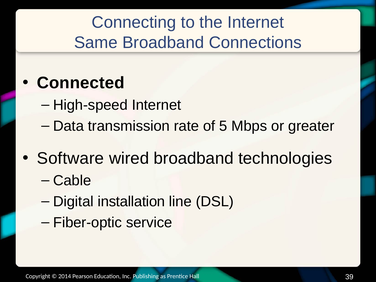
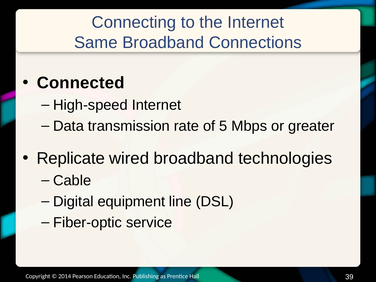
Software: Software -> Replicate (71, 158)
installation: installation -> equipment (131, 202)
